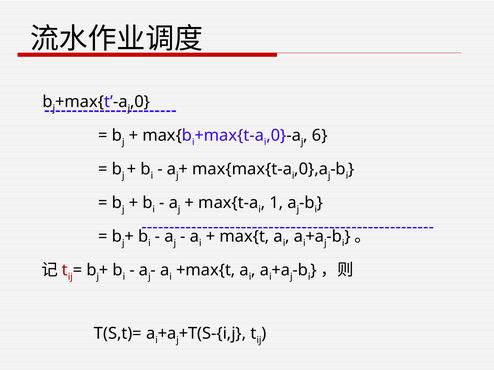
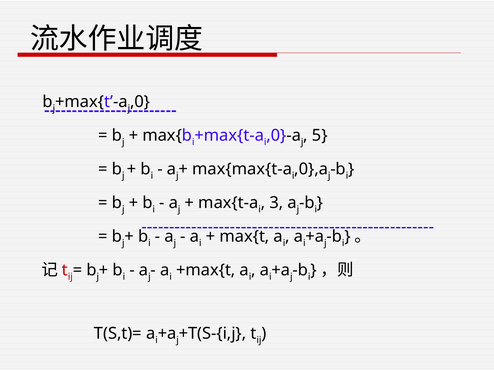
6: 6 -> 5 (320, 136)
1: 1 -> 3 (276, 203)
